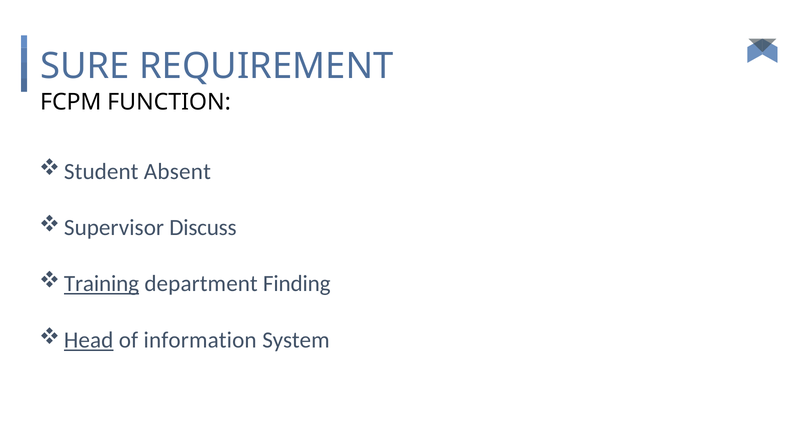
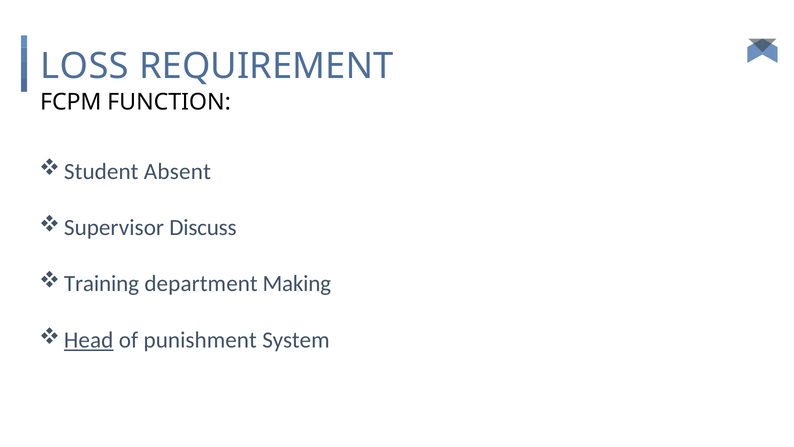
SURE: SURE -> LOSS (85, 66)
Training underline: present -> none (102, 283)
Finding: Finding -> Making (297, 283)
information: information -> punishment (200, 340)
